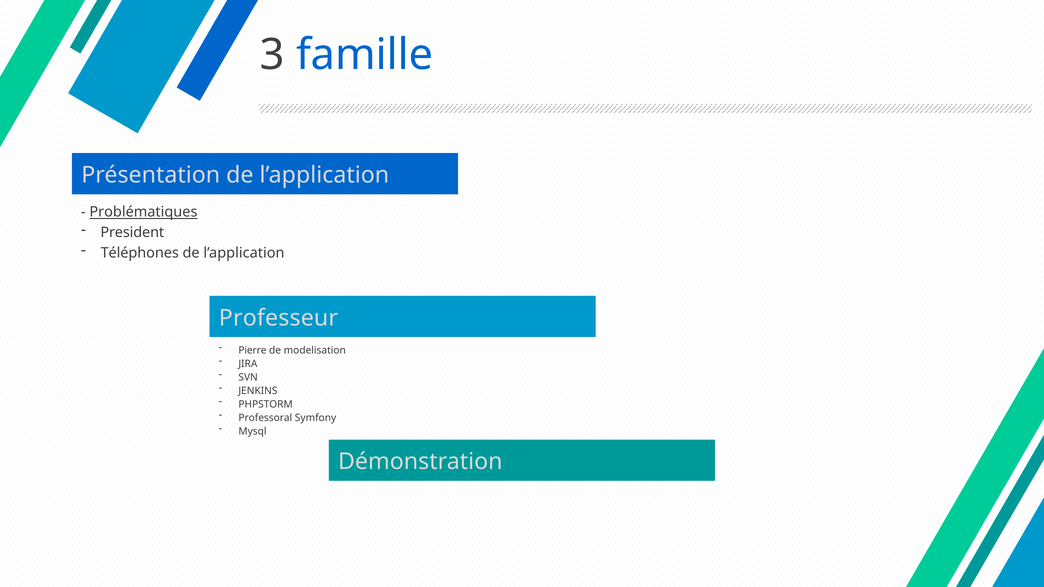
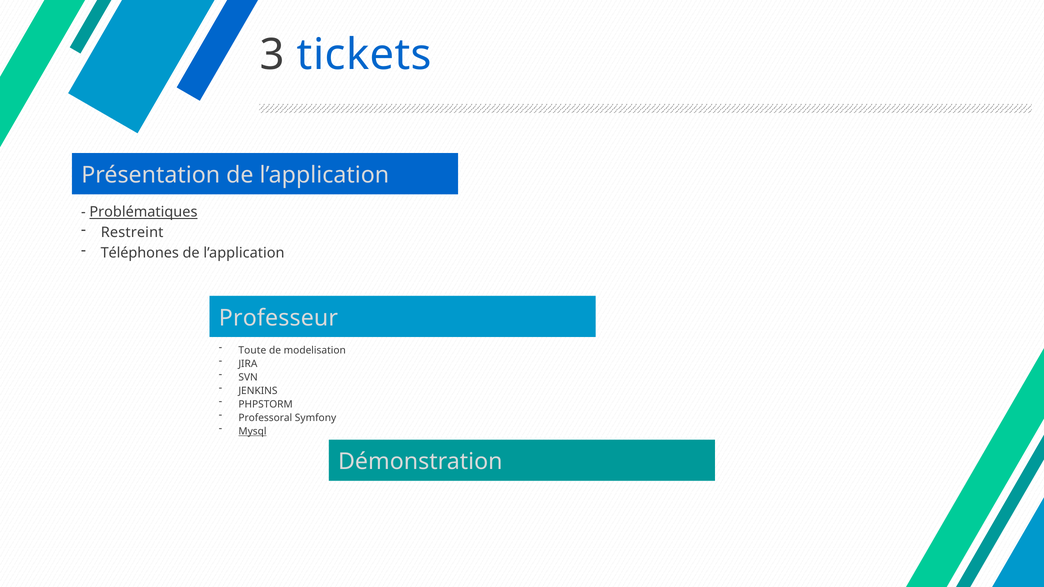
famille: famille -> tickets (364, 55)
President: President -> Restreint (132, 233)
Pierre: Pierre -> Toute (252, 350)
Mysql underline: none -> present (252, 432)
